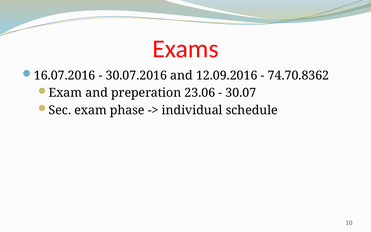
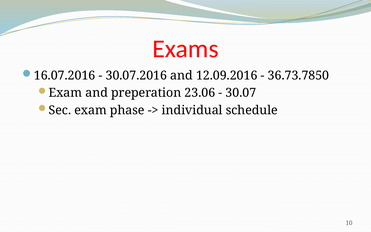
74.70.8362: 74.70.8362 -> 36.73.7850 (298, 76)
